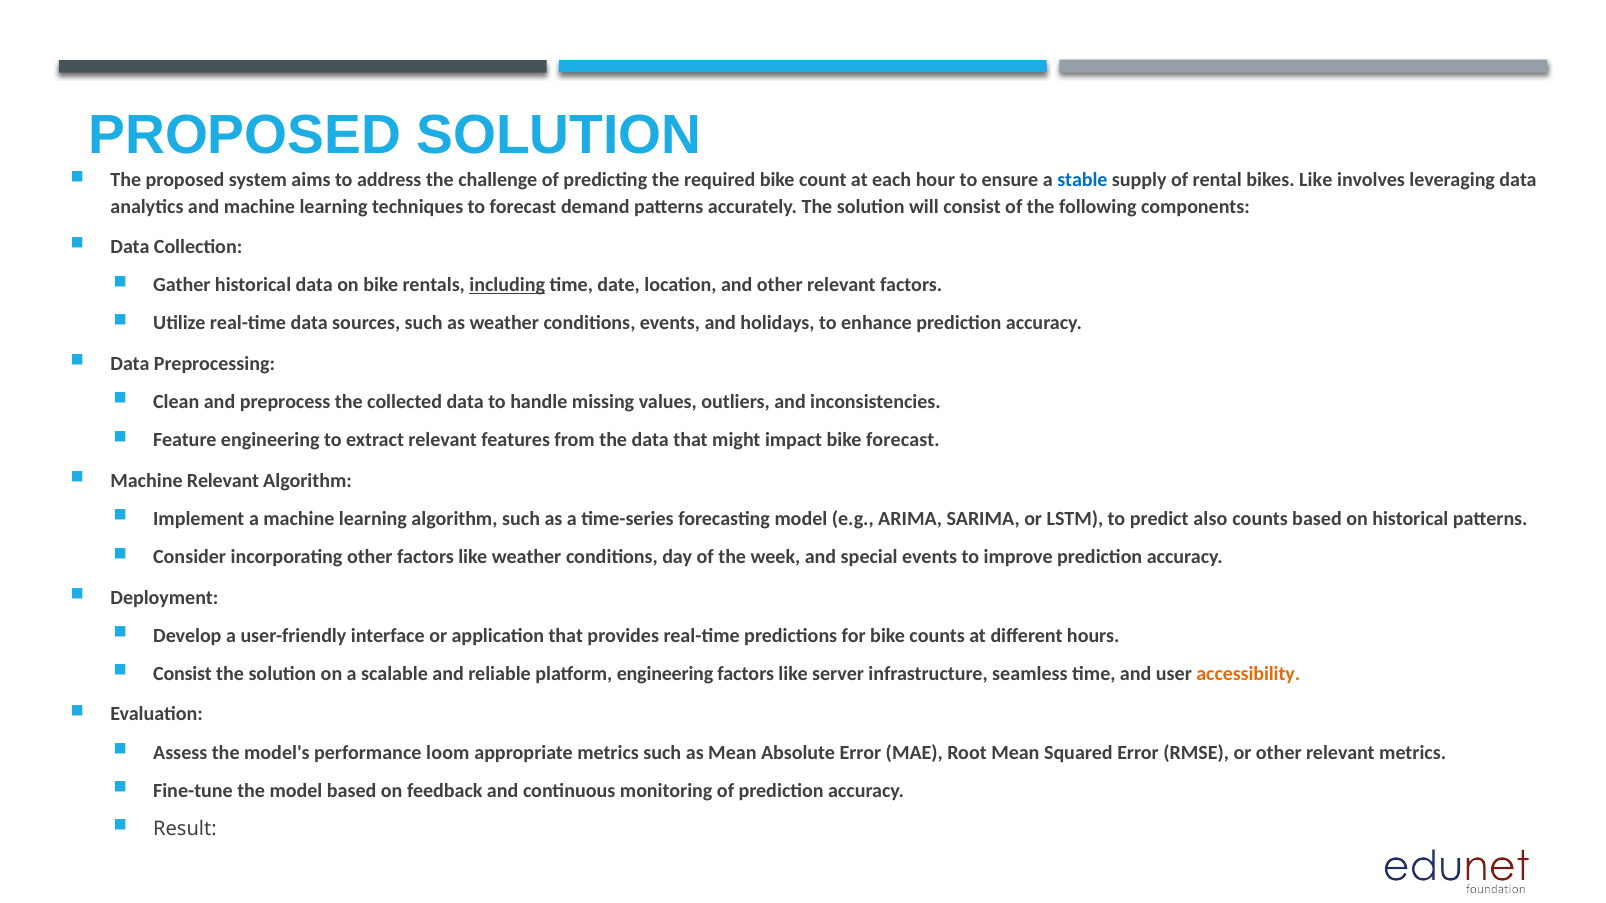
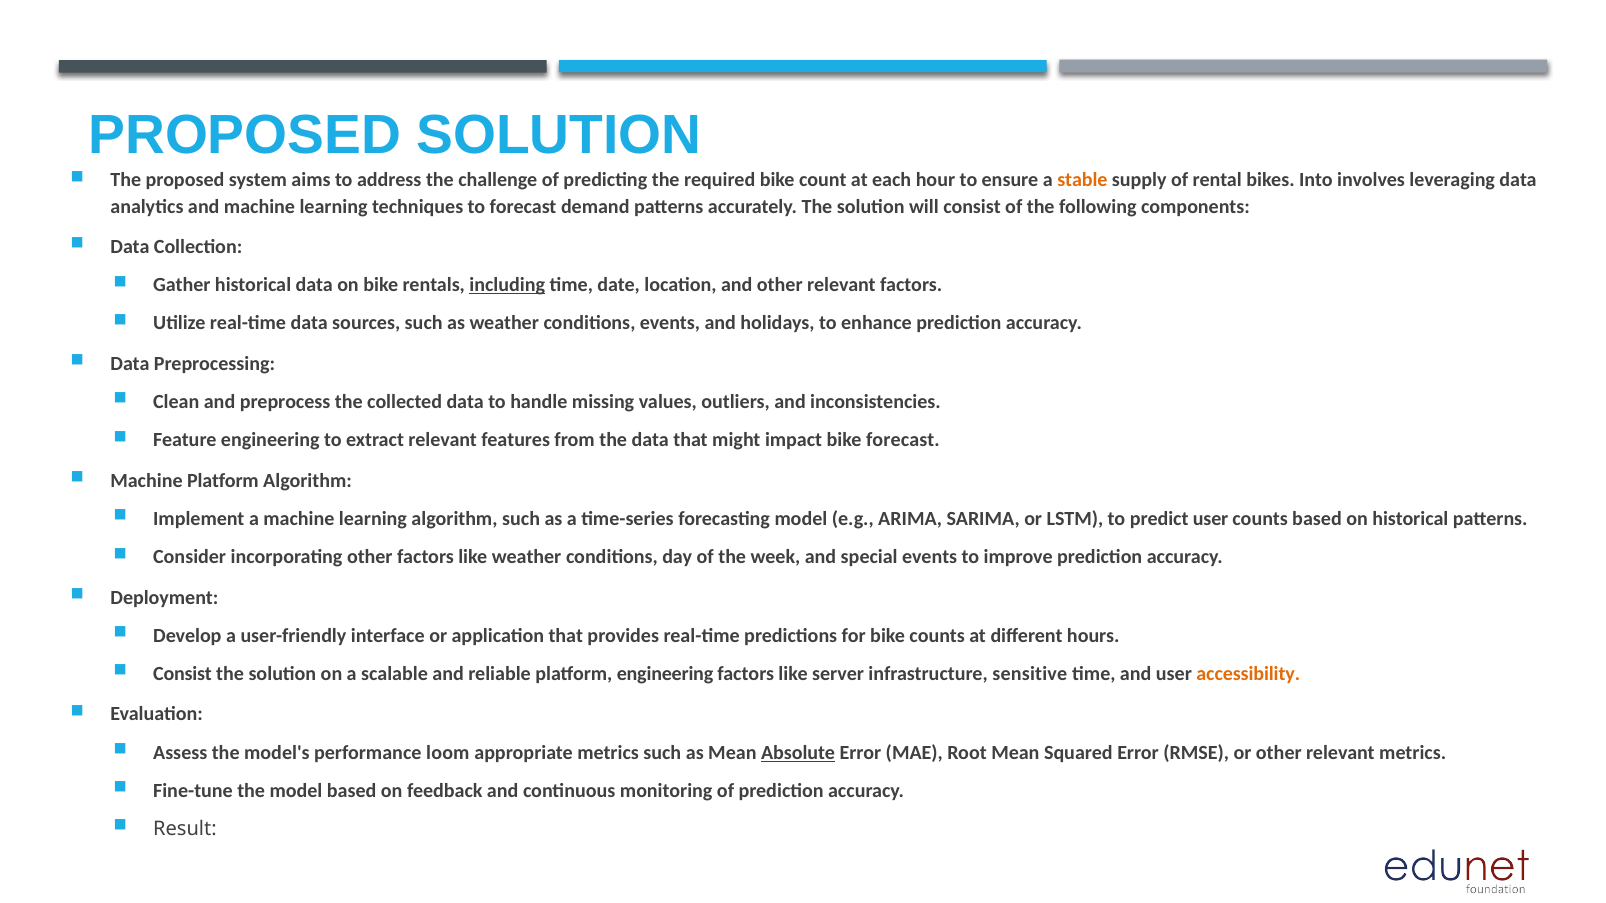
stable colour: blue -> orange (1082, 180)
bikes Like: Like -> Into (1316, 180)
Machine Relevant: Relevant -> Platform (223, 481)
predict also: also -> user (1211, 519)
seamless: seamless -> sensitive (1030, 674)
Absolute underline: none -> present (798, 753)
